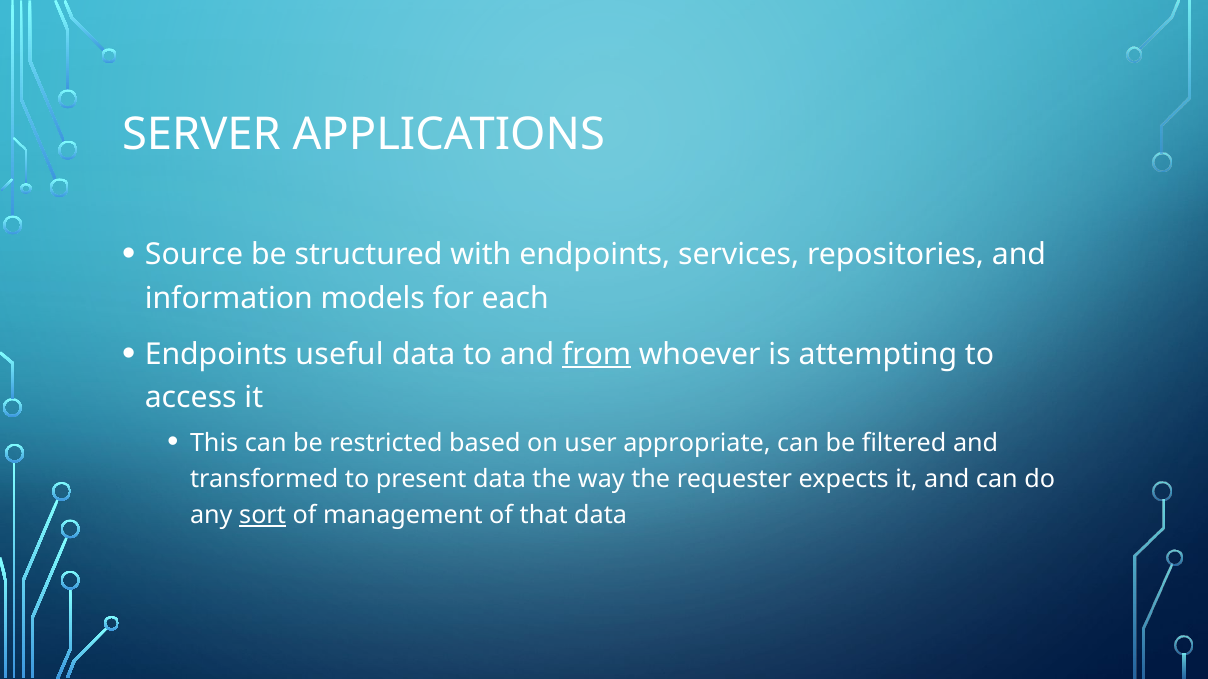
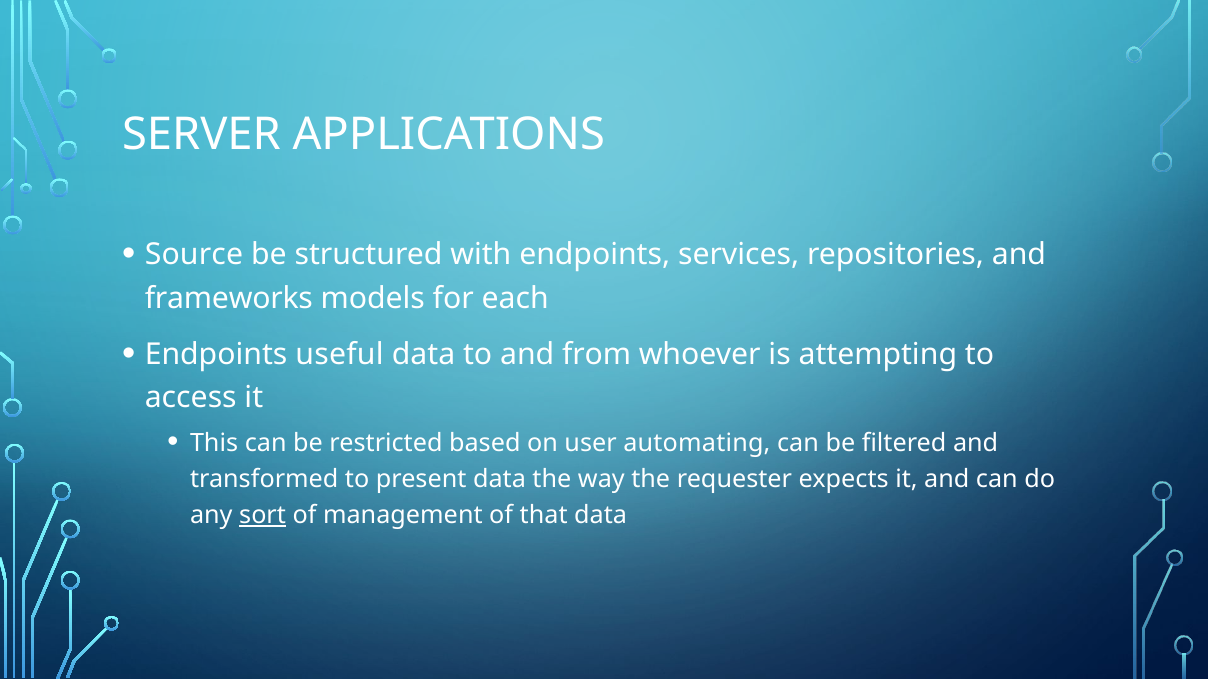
information: information -> frameworks (229, 298)
from underline: present -> none (597, 354)
appropriate: appropriate -> automating (697, 443)
